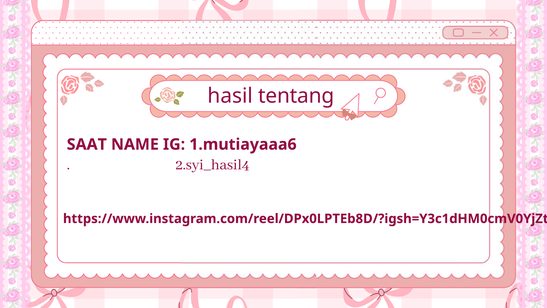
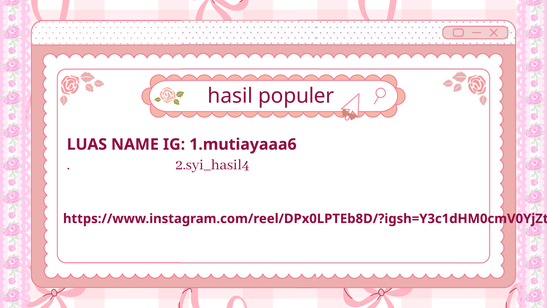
tentang: tentang -> populer (296, 96)
SAAT: SAAT -> LUAS (87, 144)
